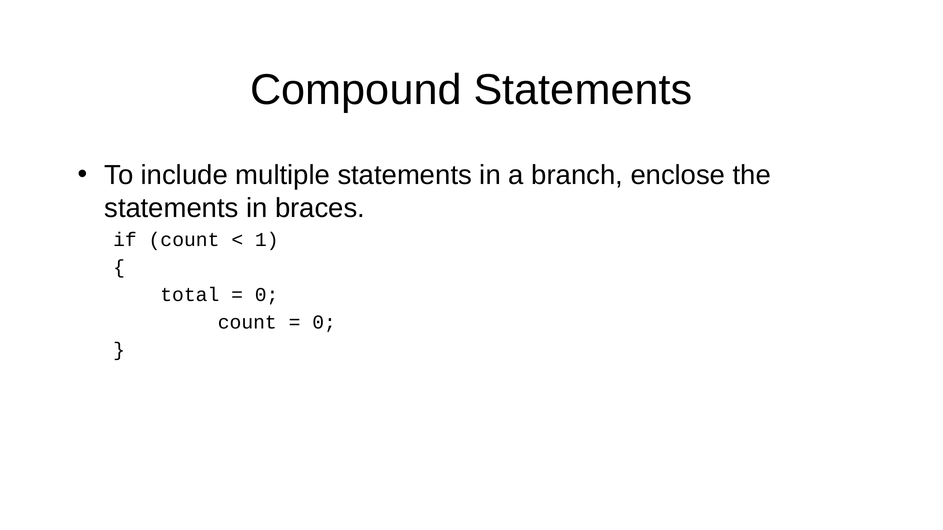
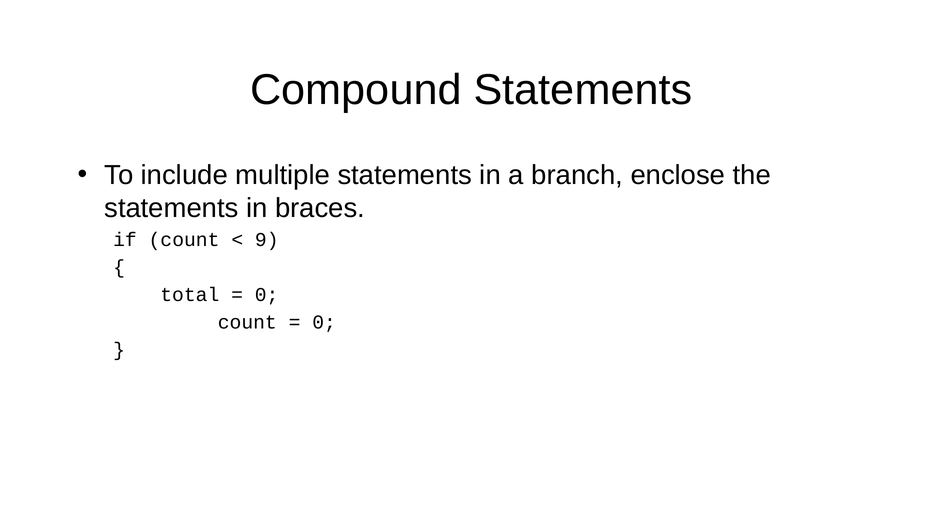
1: 1 -> 9 (267, 240)
